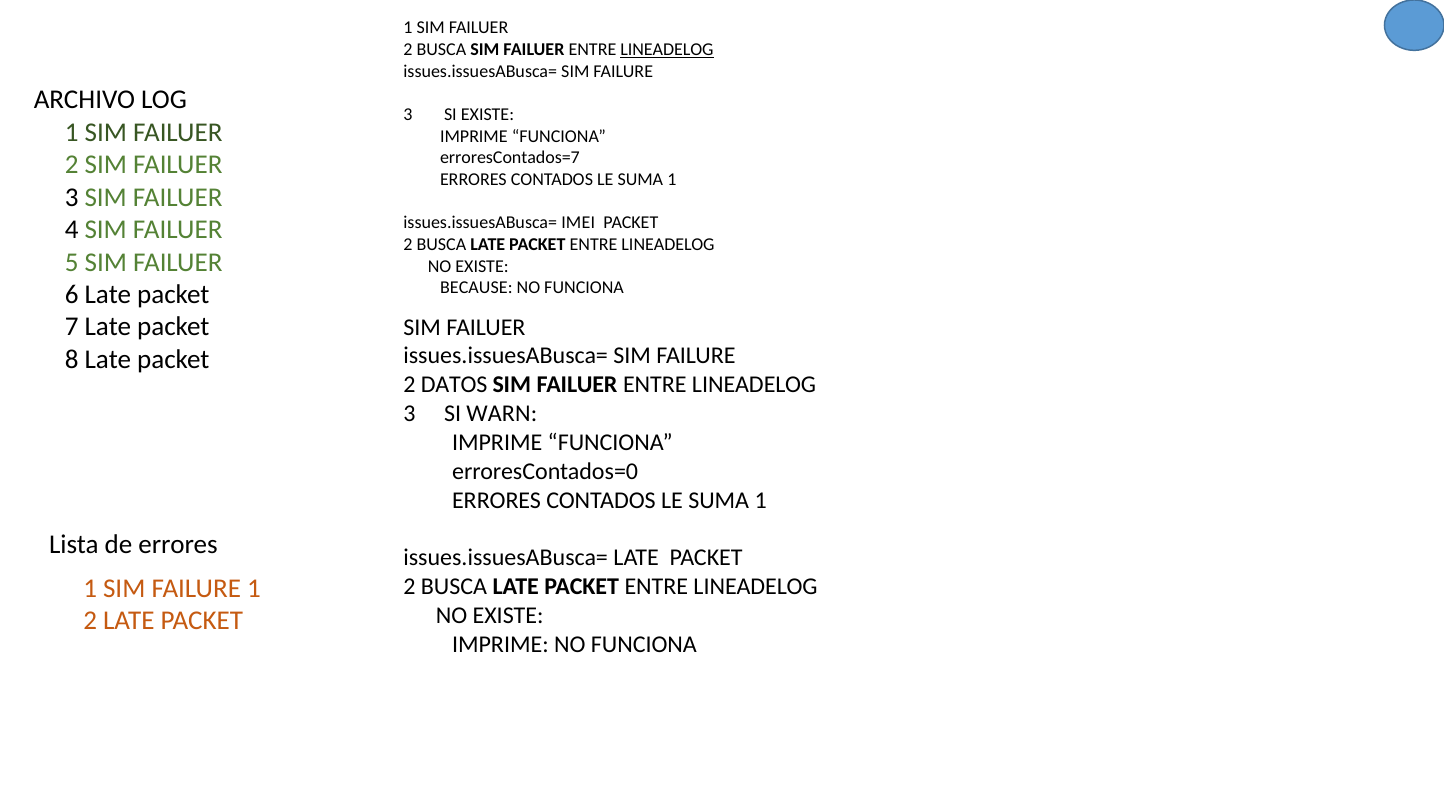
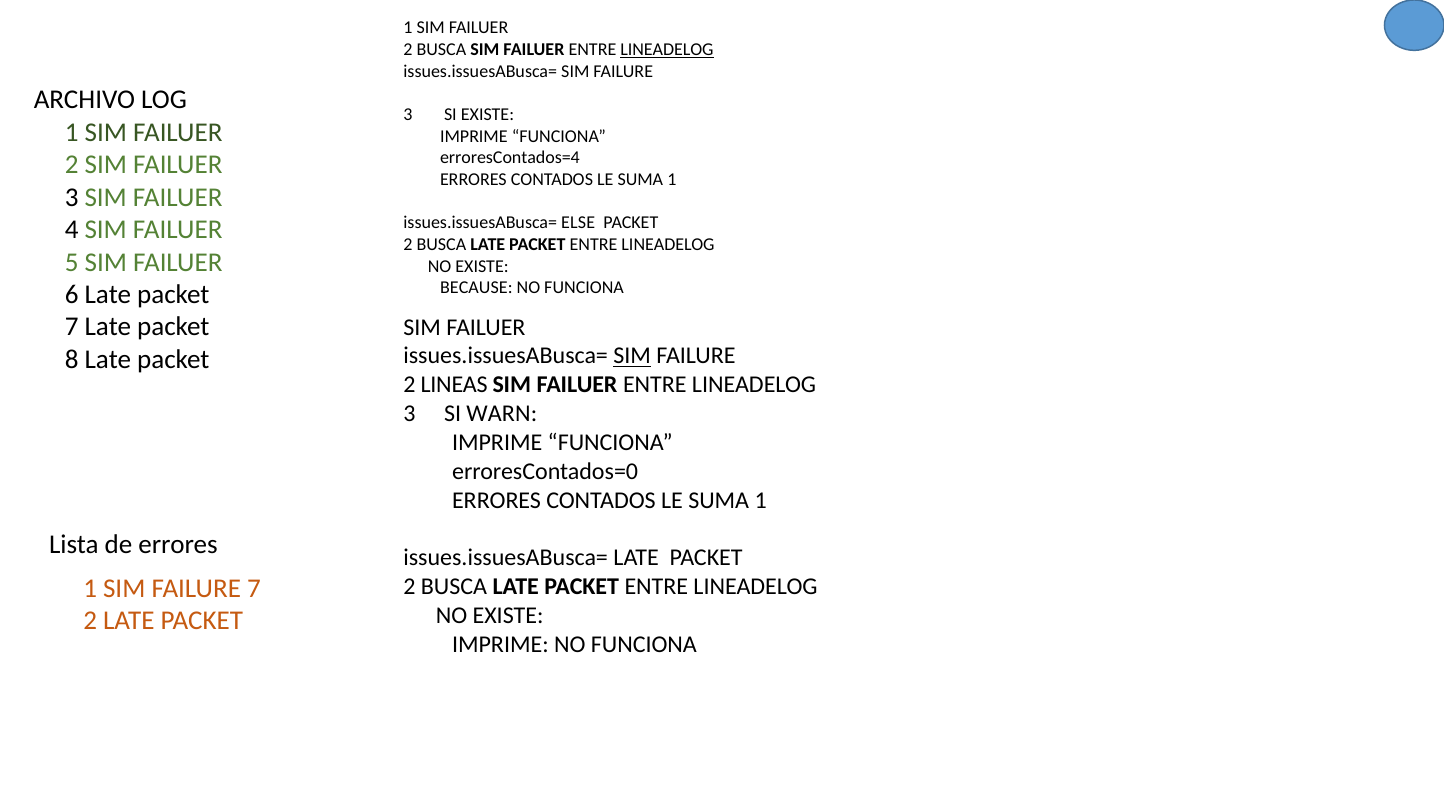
erroresContados=7: erroresContados=7 -> erroresContados=4 (510, 158)
IMEI: IMEI -> ELSE (578, 223)
SIM underline: none -> present (632, 356)
DATOS: DATOS -> LINEAS (454, 385)
FAILURE 1: 1 -> 7 (254, 588)
